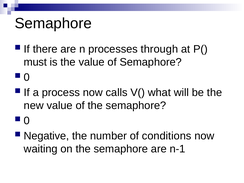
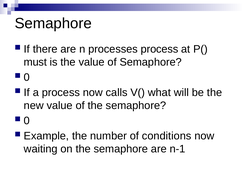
processes through: through -> process (159, 49)
Negative: Negative -> Example (46, 136)
